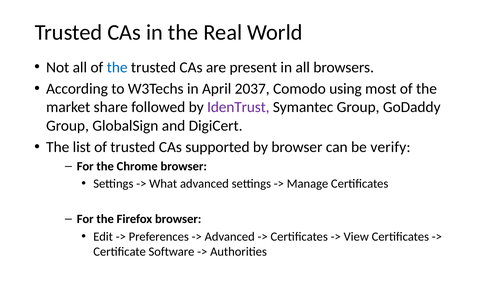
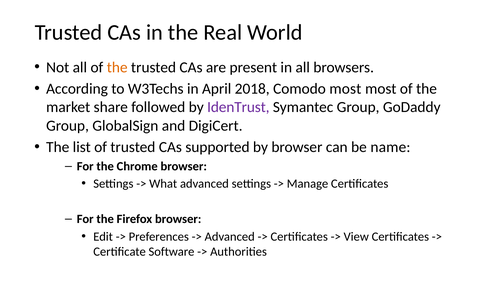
the colour: blue -> orange (117, 67)
2037: 2037 -> 2018 (252, 89)
Comodo using: using -> most (345, 89)
verify: verify -> name (390, 147)
